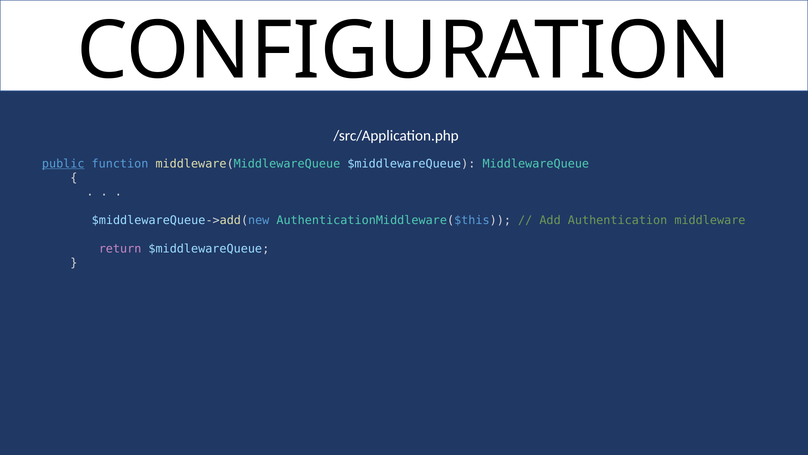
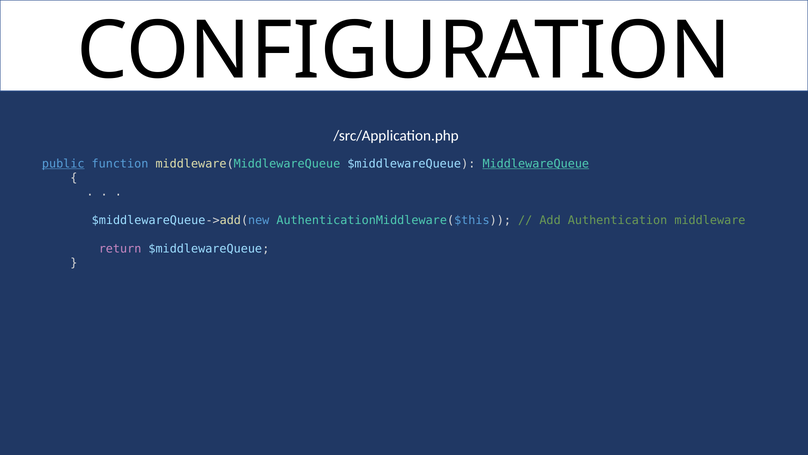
MiddlewareQueue underline: none -> present (536, 164)
